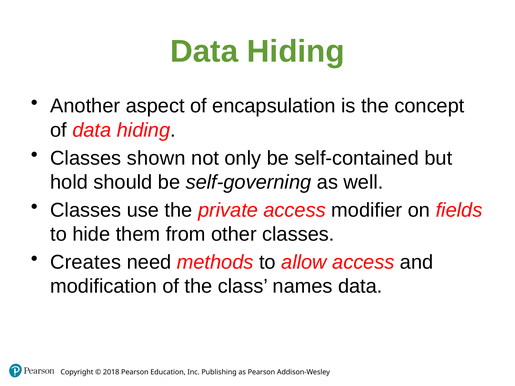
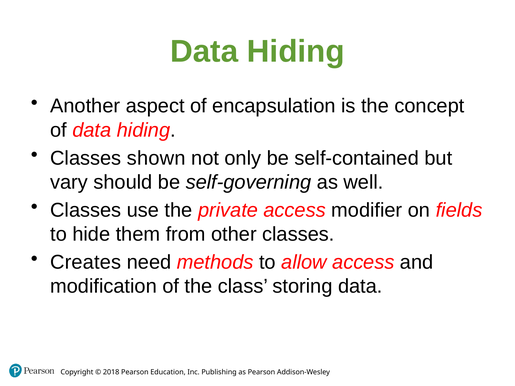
hold: hold -> vary (69, 182)
names: names -> storing (303, 286)
